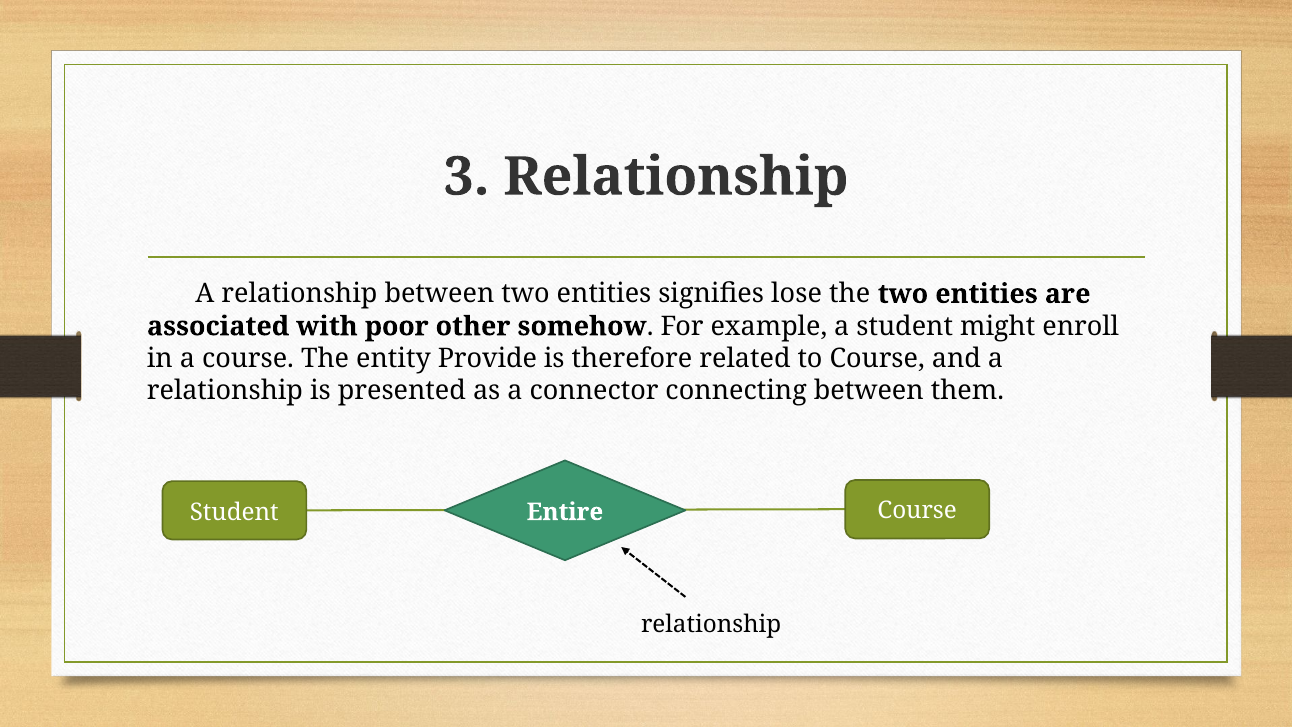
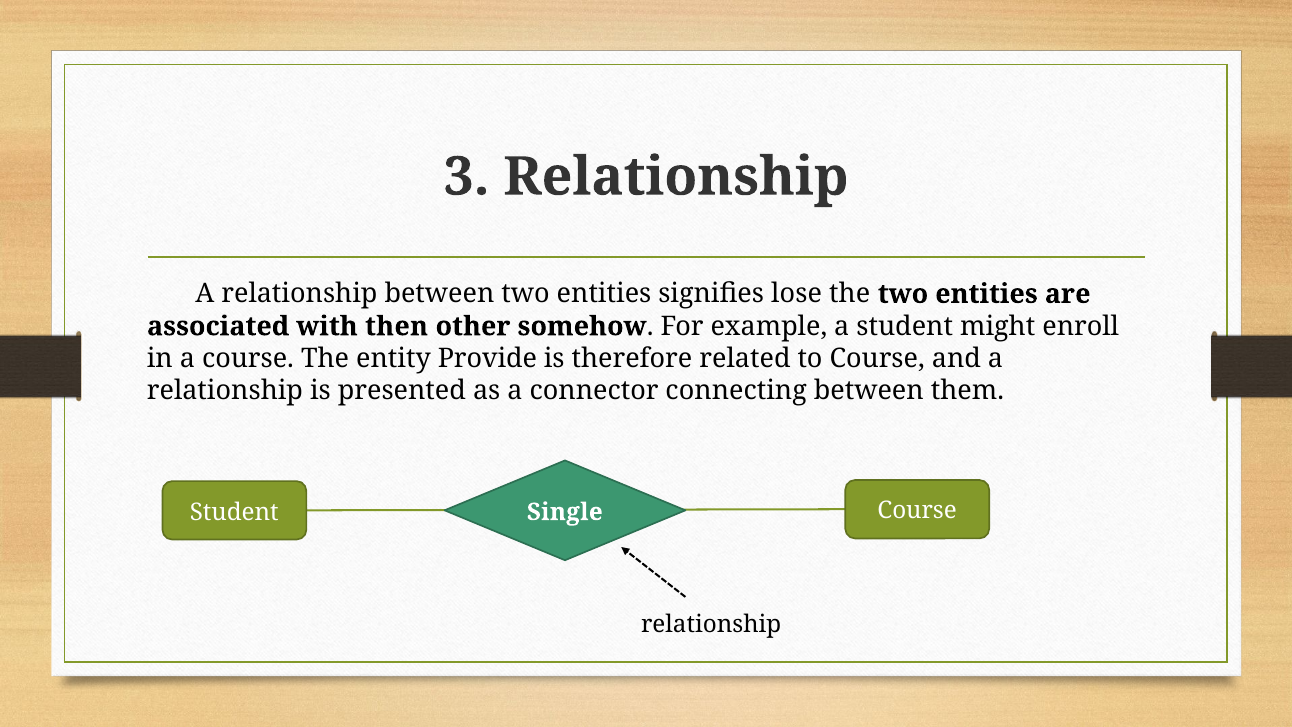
poor: poor -> then (397, 326)
Entire: Entire -> Single (565, 512)
